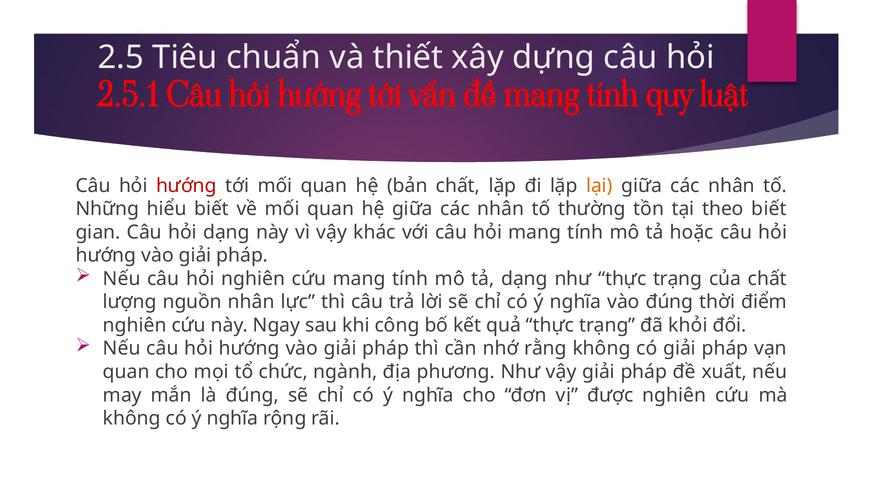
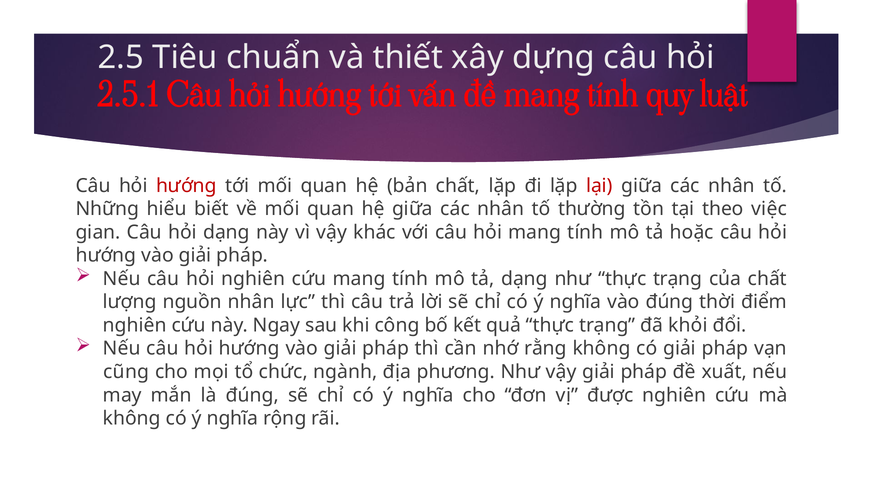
lại colour: orange -> red (599, 186)
theo biết: biết -> việc (769, 209)
quan: quan -> cũng (126, 372)
